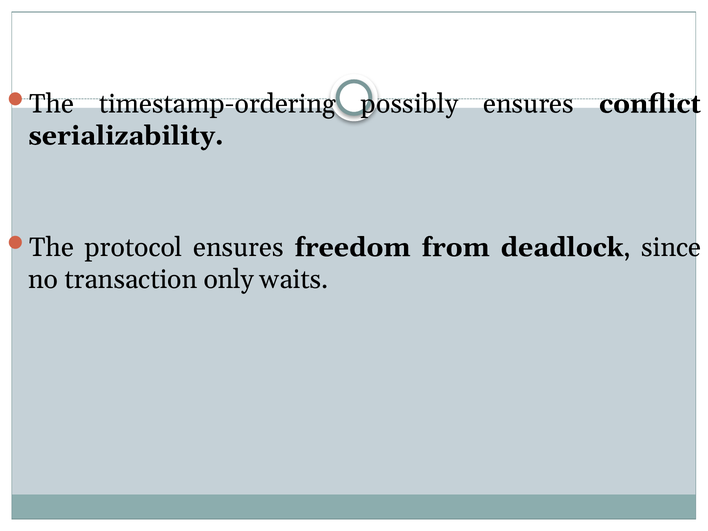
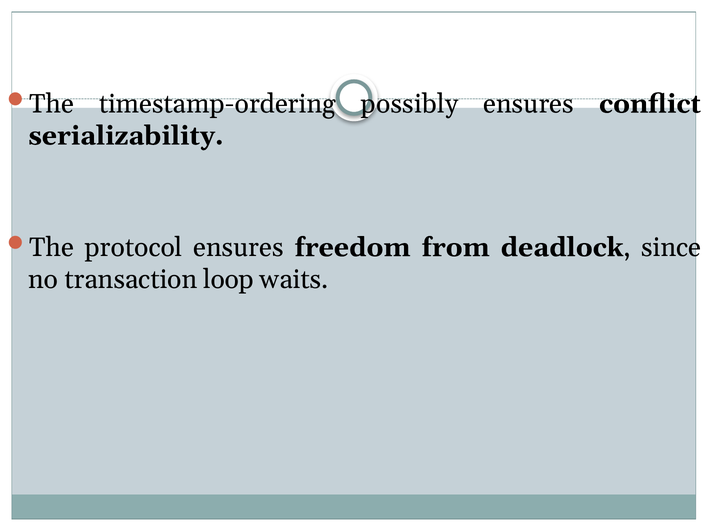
only: only -> loop (229, 279)
